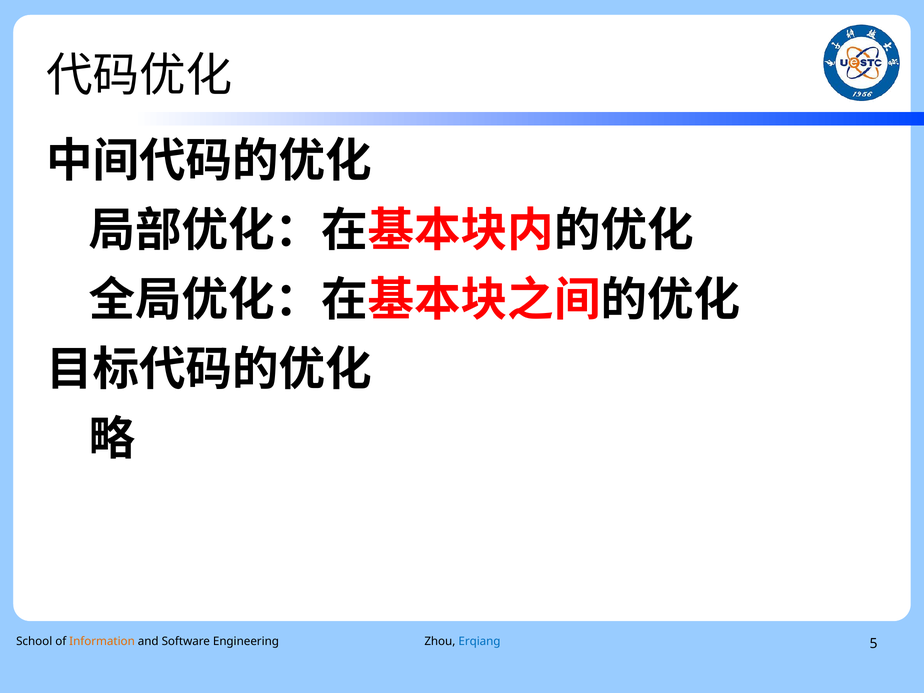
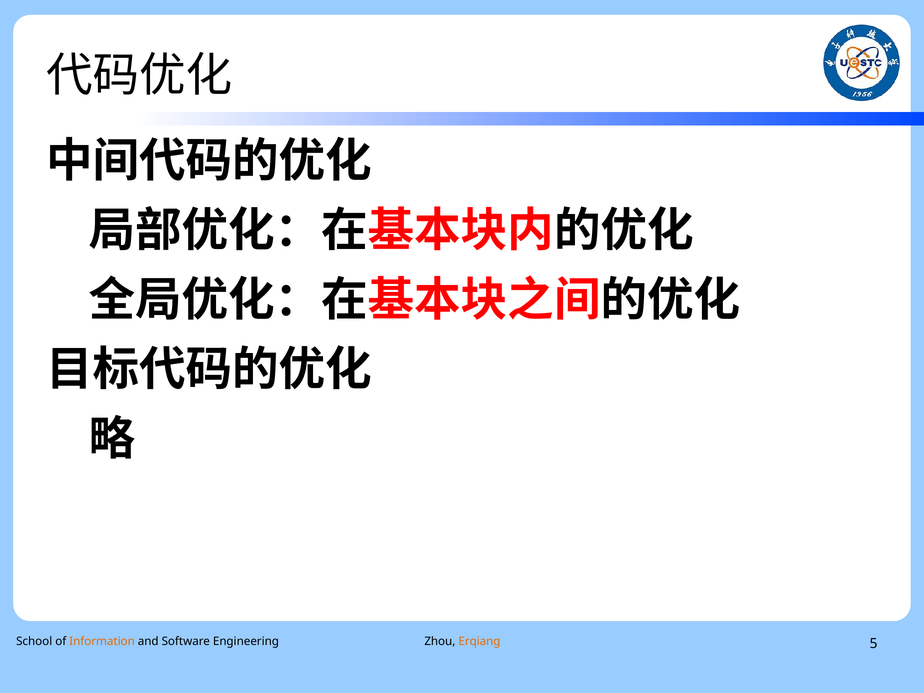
Erqiang colour: blue -> orange (479, 641)
